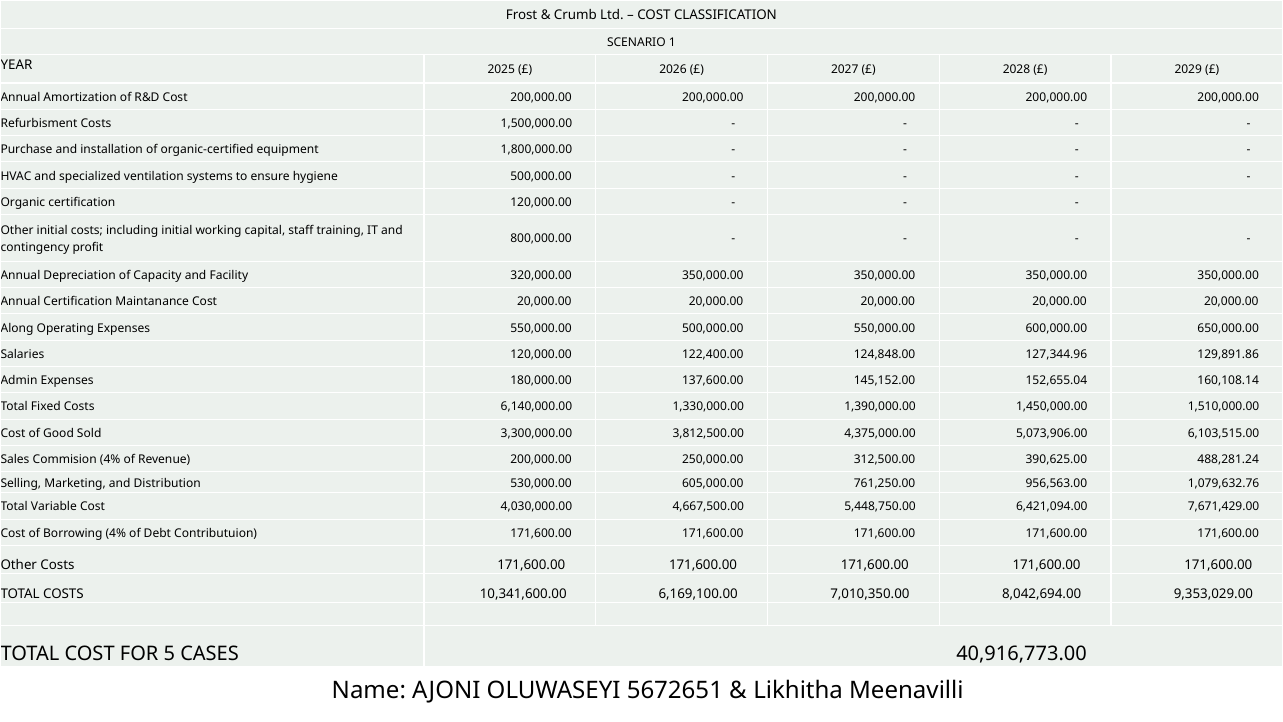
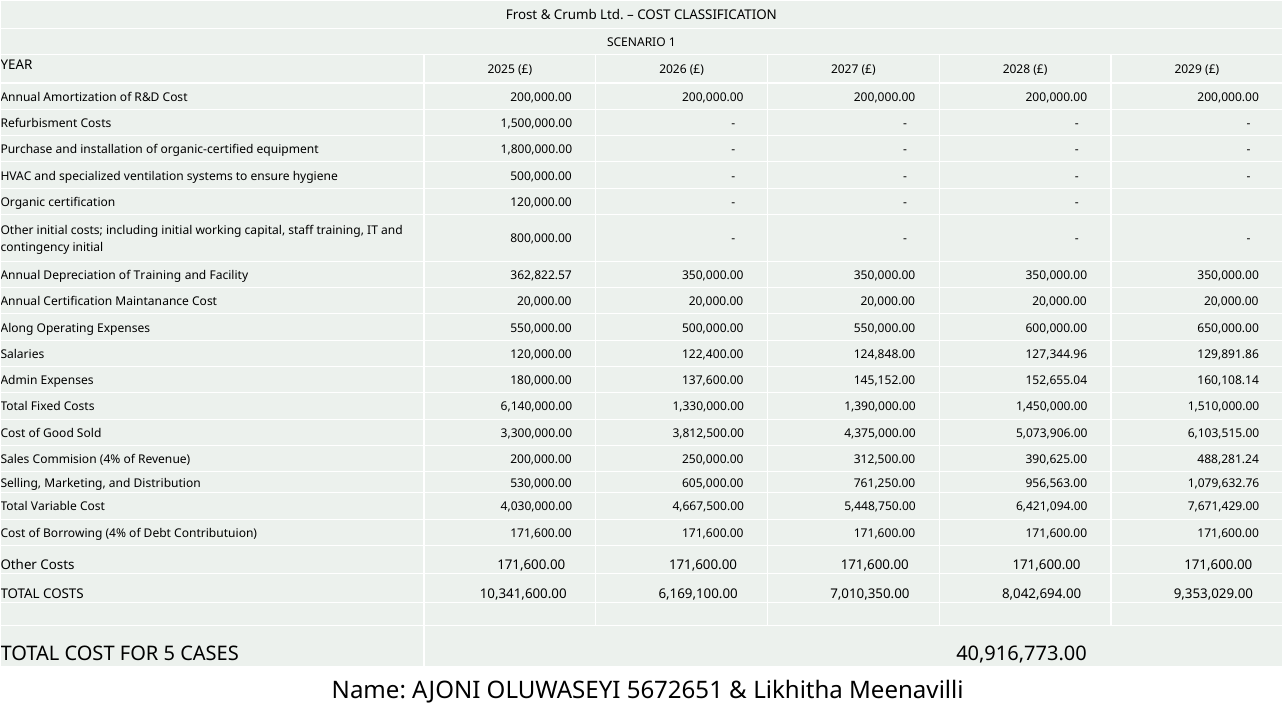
contingency profit: profit -> initial (88, 247)
of Capacity: Capacity -> Training (158, 275)
320,000.00: 320,000.00 -> 362,822.57 (541, 275)
